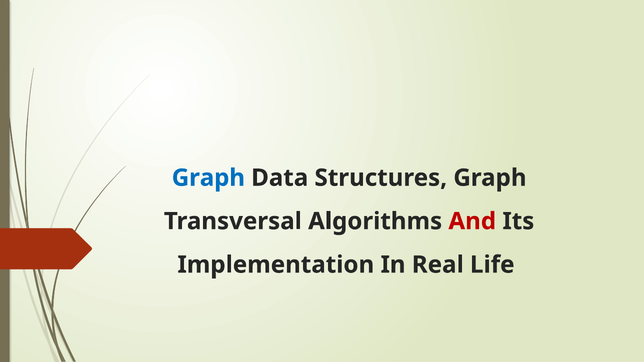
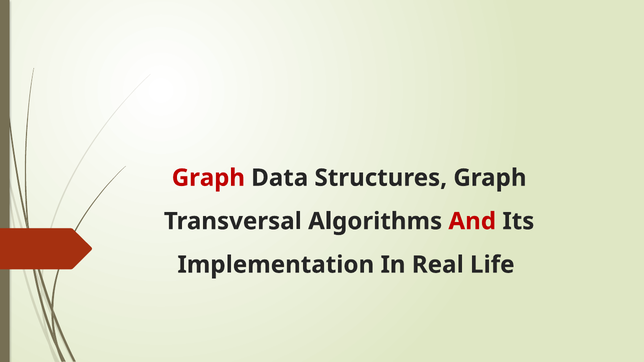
Graph colour: blue -> red (208, 178)
